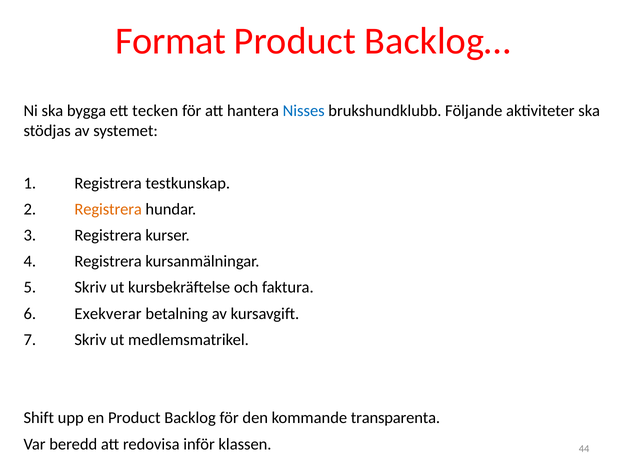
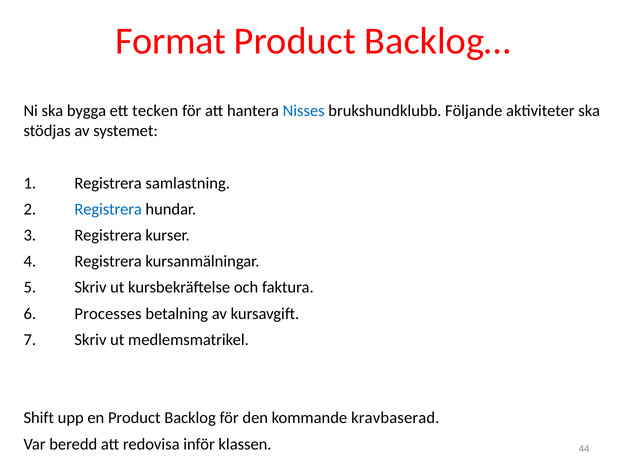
testkunskap: testkunskap -> samlastning (188, 183)
Registrera colour: orange -> blue (108, 209)
Exekverar: Exekverar -> Processes (108, 314)
transparenta: transparenta -> kravbaserad (395, 418)
